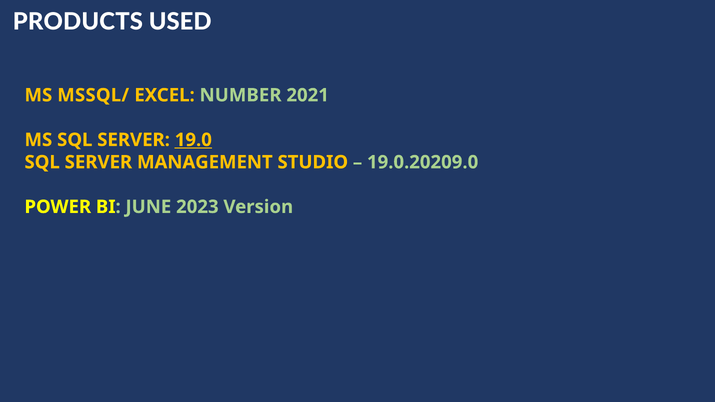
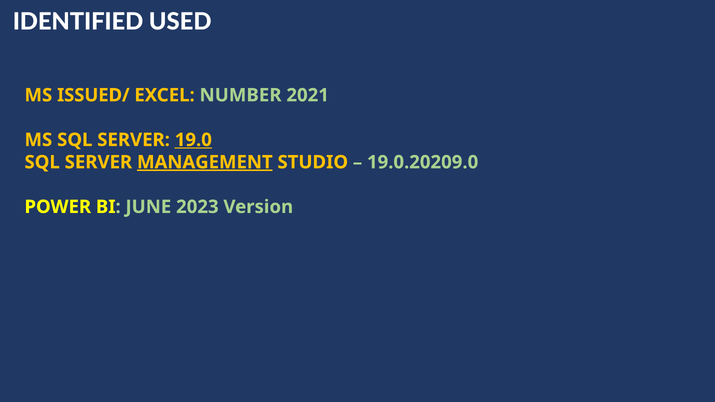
PRODUCTS: PRODUCTS -> IDENTIFIED (78, 22)
MSSQL/: MSSQL/ -> ISSUED/ (93, 95)
MANAGEMENT underline: none -> present (205, 162)
